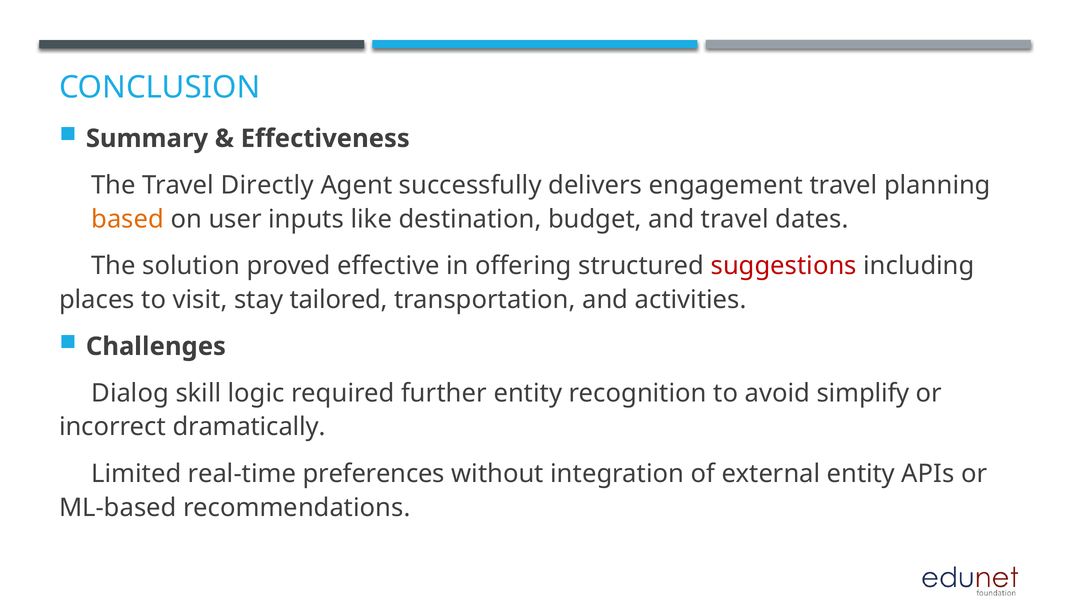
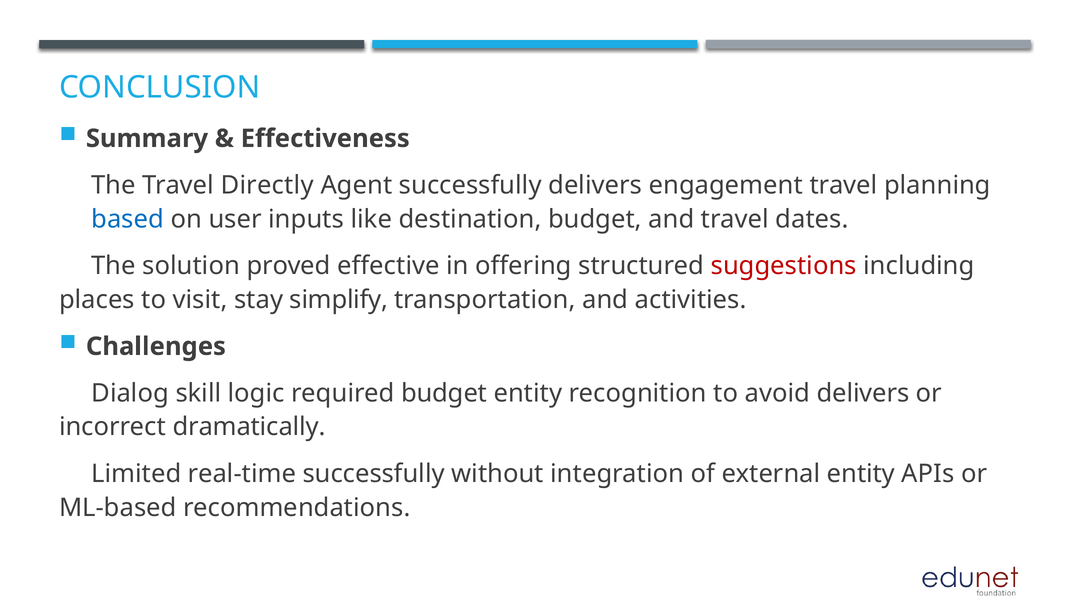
based colour: orange -> blue (128, 219)
tailored: tailored -> simplify (339, 300)
required further: further -> budget (444, 393)
avoid simplify: simplify -> delivers (863, 393)
real-time preferences: preferences -> successfully (374, 474)
